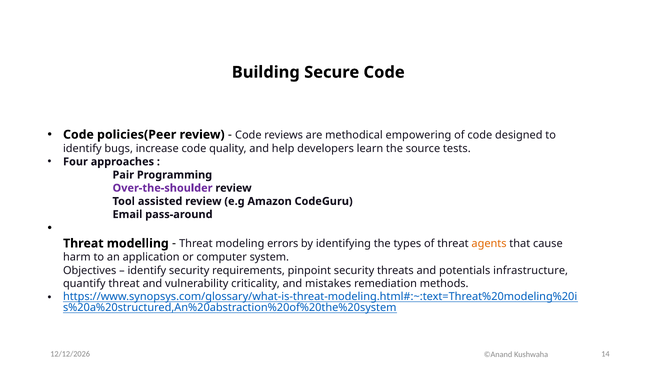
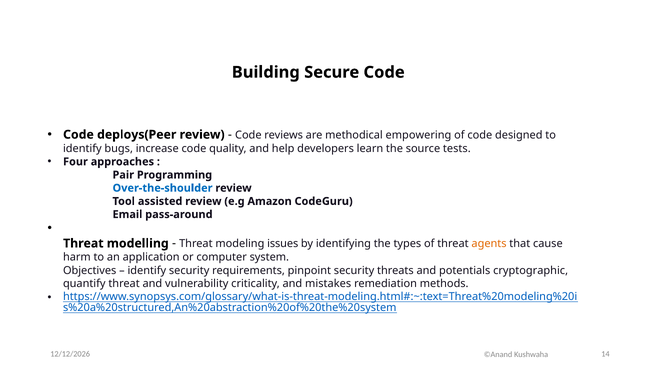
policies(Peer: policies(Peer -> deploys(Peer (137, 135)
Over-the-shoulder colour: purple -> blue (163, 188)
errors: errors -> issues (283, 244)
infrastructure: infrastructure -> cryptographic (531, 271)
